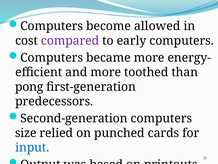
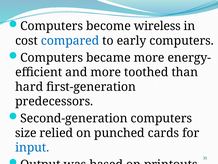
allowed: allowed -> wireless (157, 26)
compared colour: purple -> blue (70, 41)
pong: pong -> hard (29, 87)
